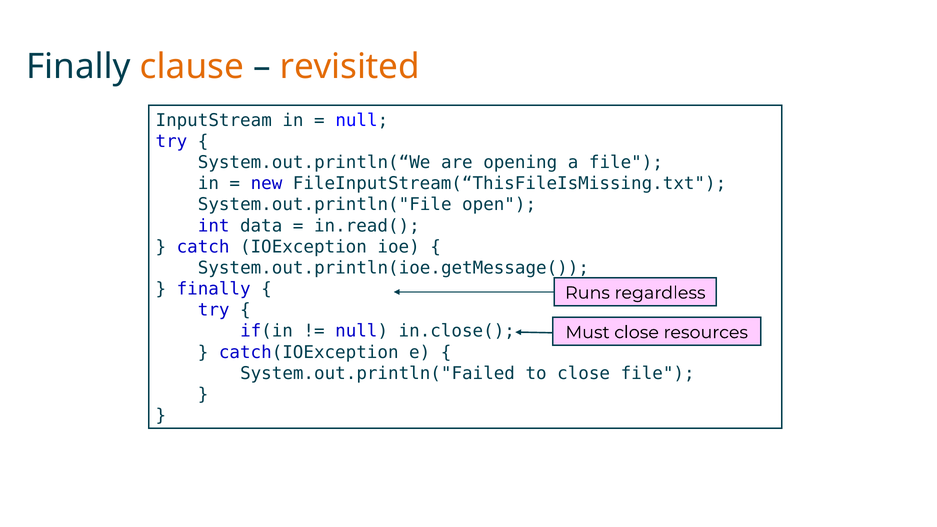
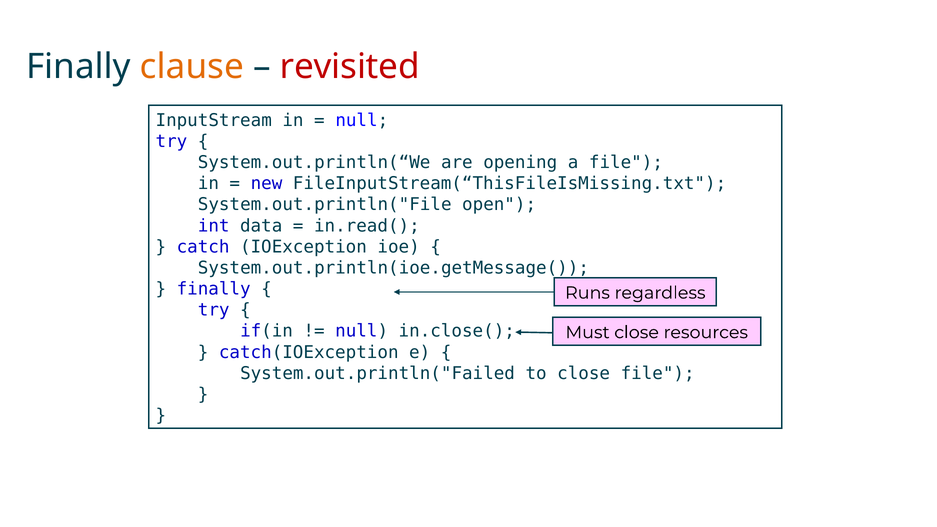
revisited colour: orange -> red (350, 67)
